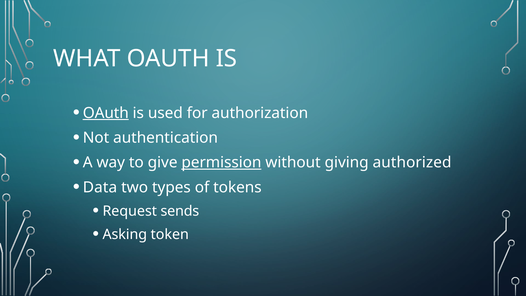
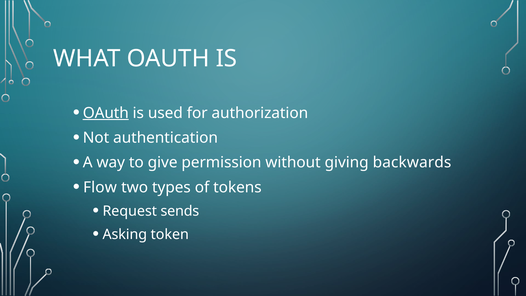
permission underline: present -> none (221, 162)
authorized: authorized -> backwards (412, 162)
Data: Data -> Flow (100, 187)
